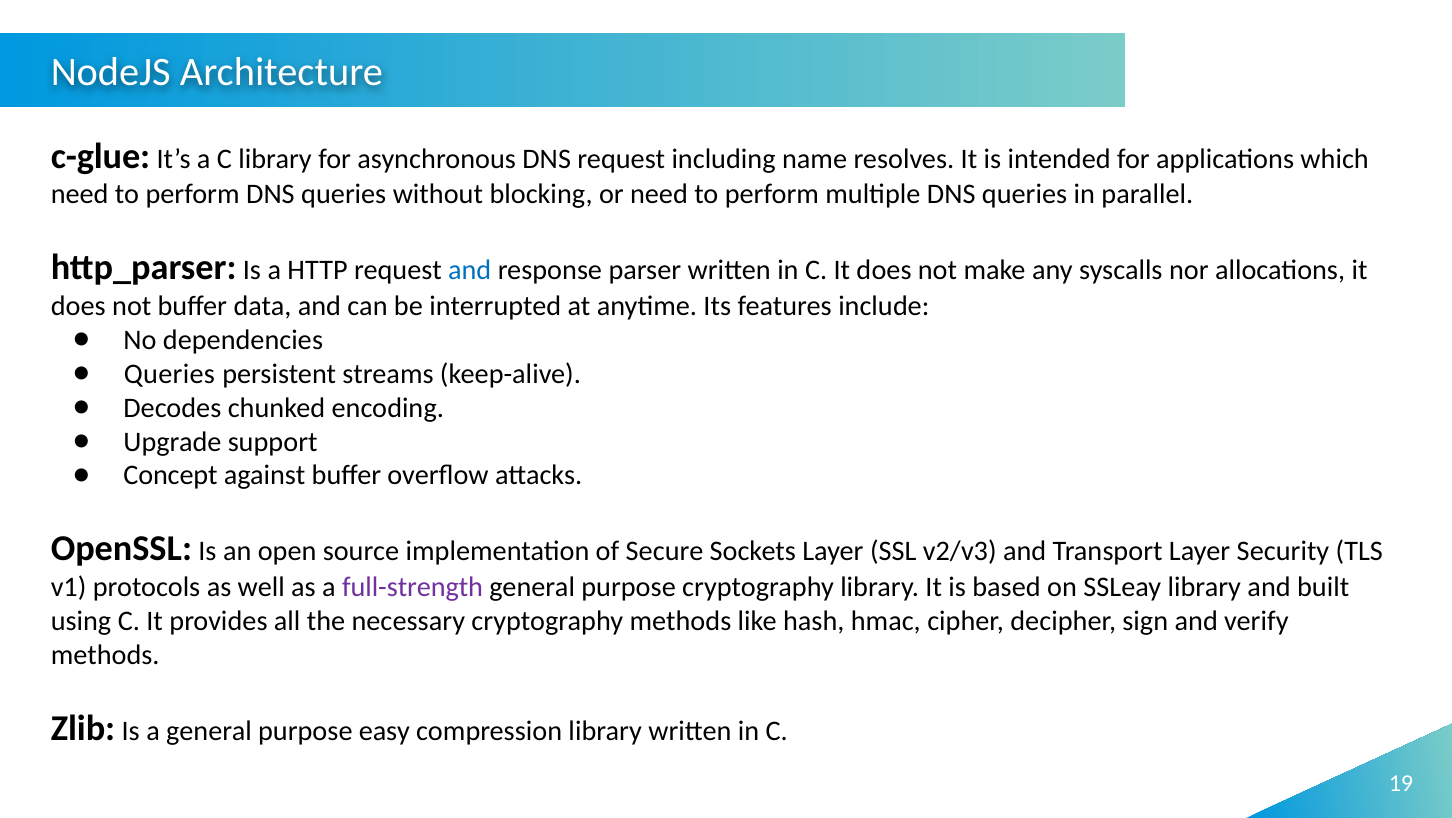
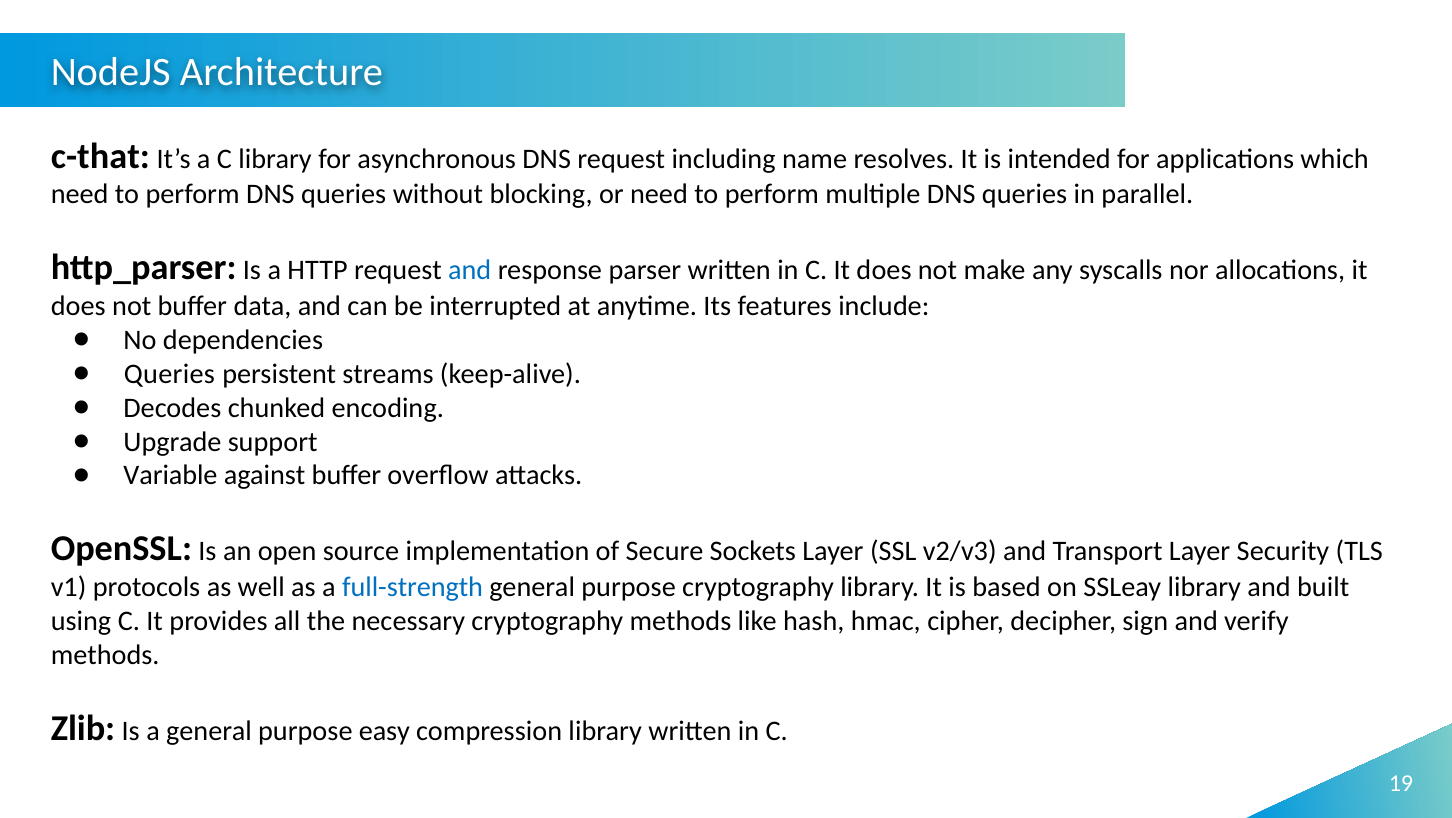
c-glue: c-glue -> c-that (100, 156)
Concept: Concept -> Variable (170, 475)
full-strength colour: purple -> blue (413, 587)
